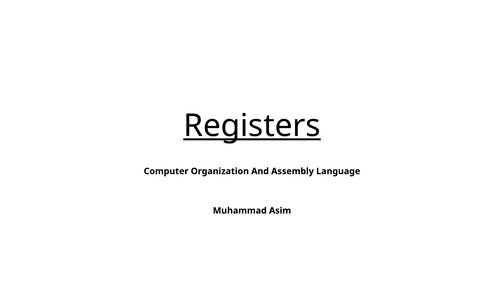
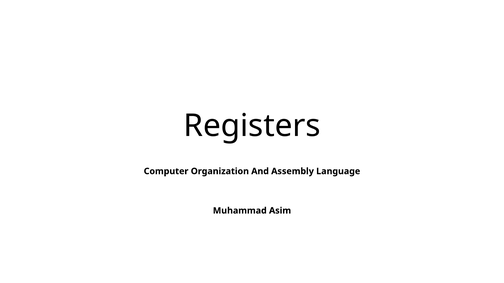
Registers underline: present -> none (252, 126)
